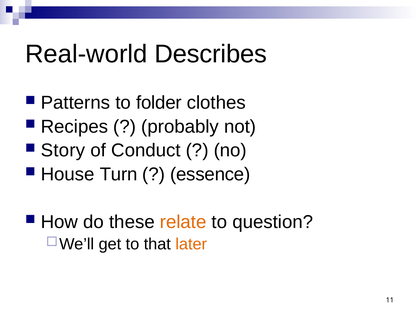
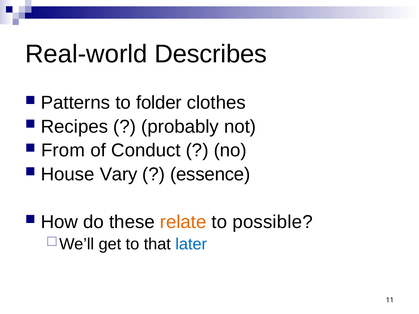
Story: Story -> From (63, 151)
Turn: Turn -> Vary (119, 174)
question: question -> possible (273, 222)
later colour: orange -> blue (191, 244)
